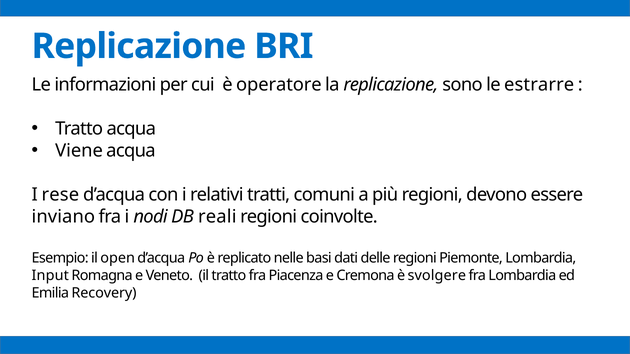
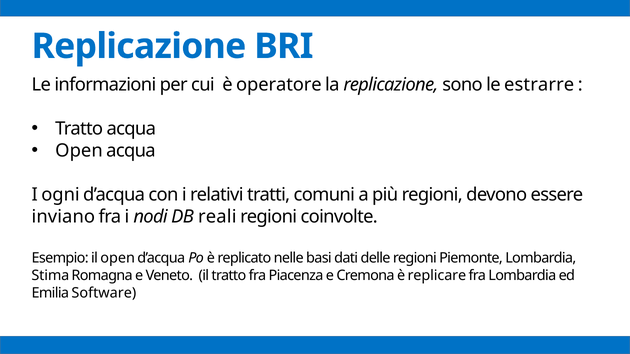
Viene: Viene -> Open (79, 151)
rese: rese -> ogni (60, 195)
Input: Input -> Stima (50, 276)
svolgere: svolgere -> replicare (437, 276)
Recovery: Recovery -> Software (104, 293)
